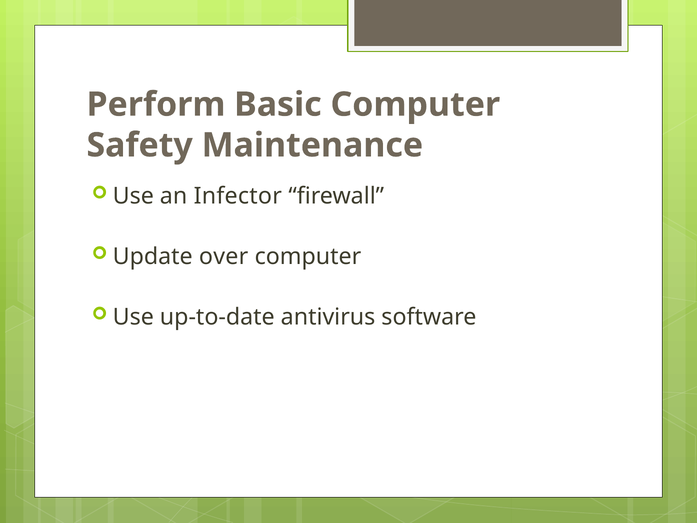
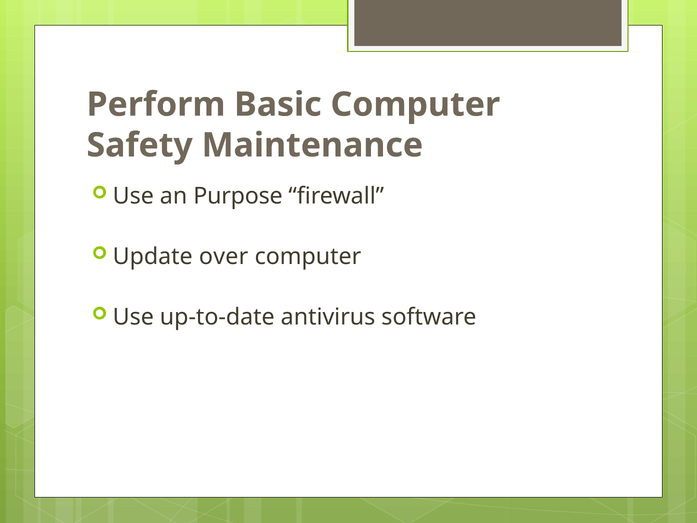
Infector: Infector -> Purpose (238, 196)
